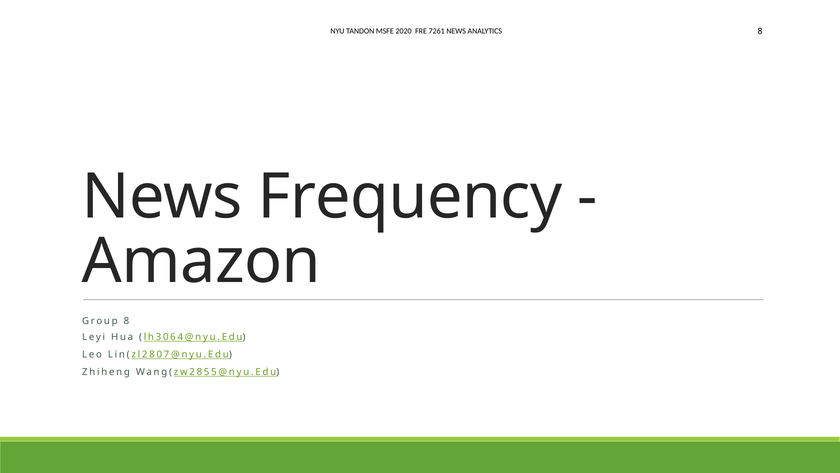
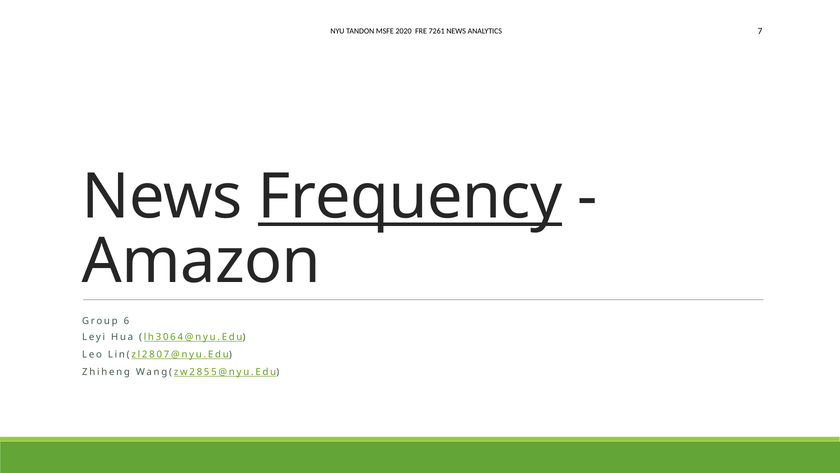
ANALYTICS 8: 8 -> 7 (760, 31)
Frequency underline: none -> present (410, 197)
Group 8: 8 -> 6 (126, 321)
